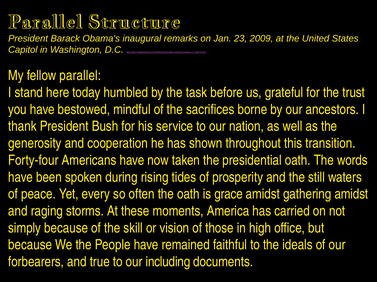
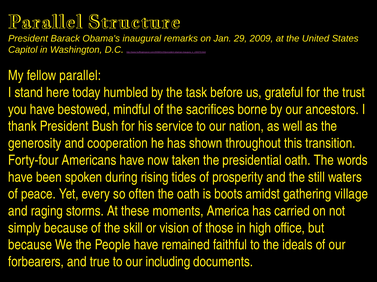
23: 23 -> 29 (240, 39)
grace: grace -> boots (229, 195)
gathering amidst: amidst -> village (351, 195)
